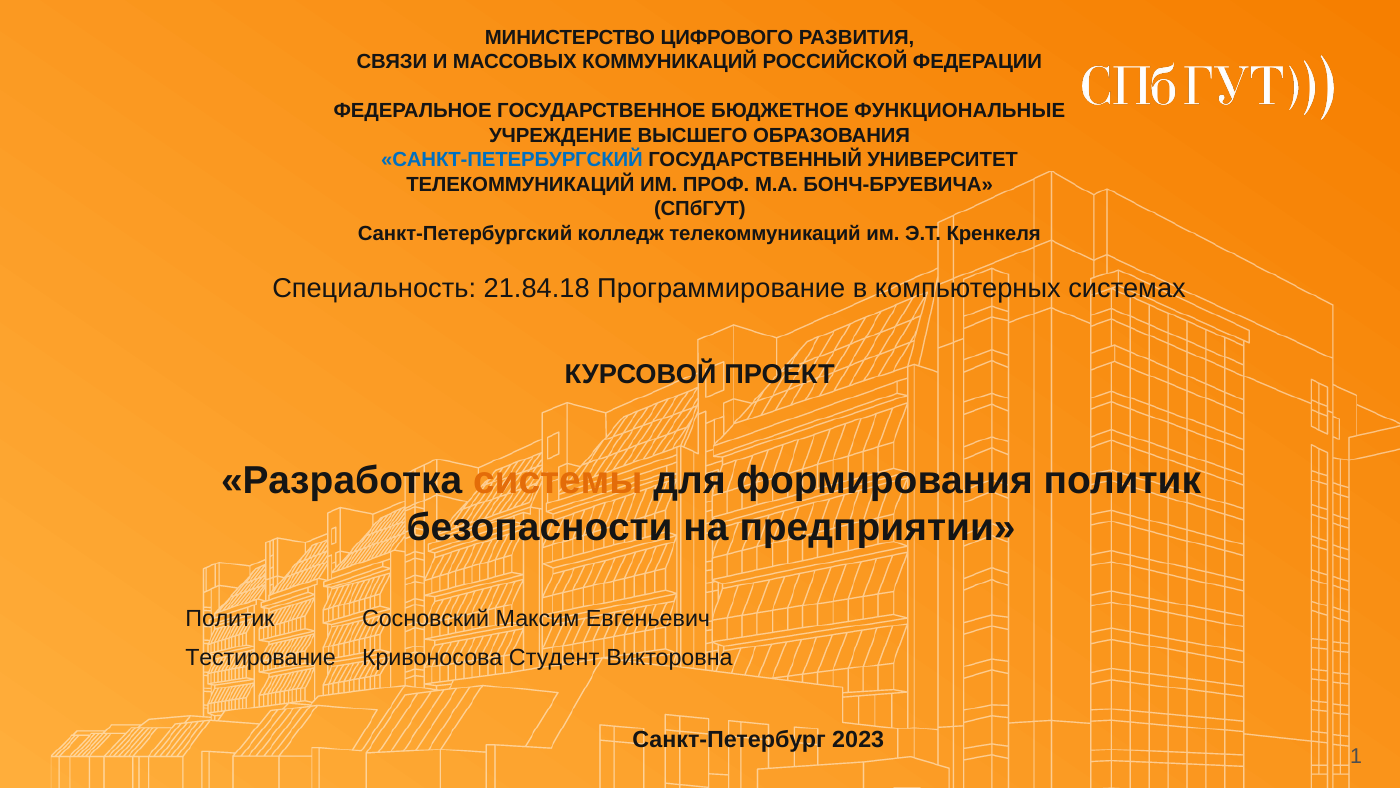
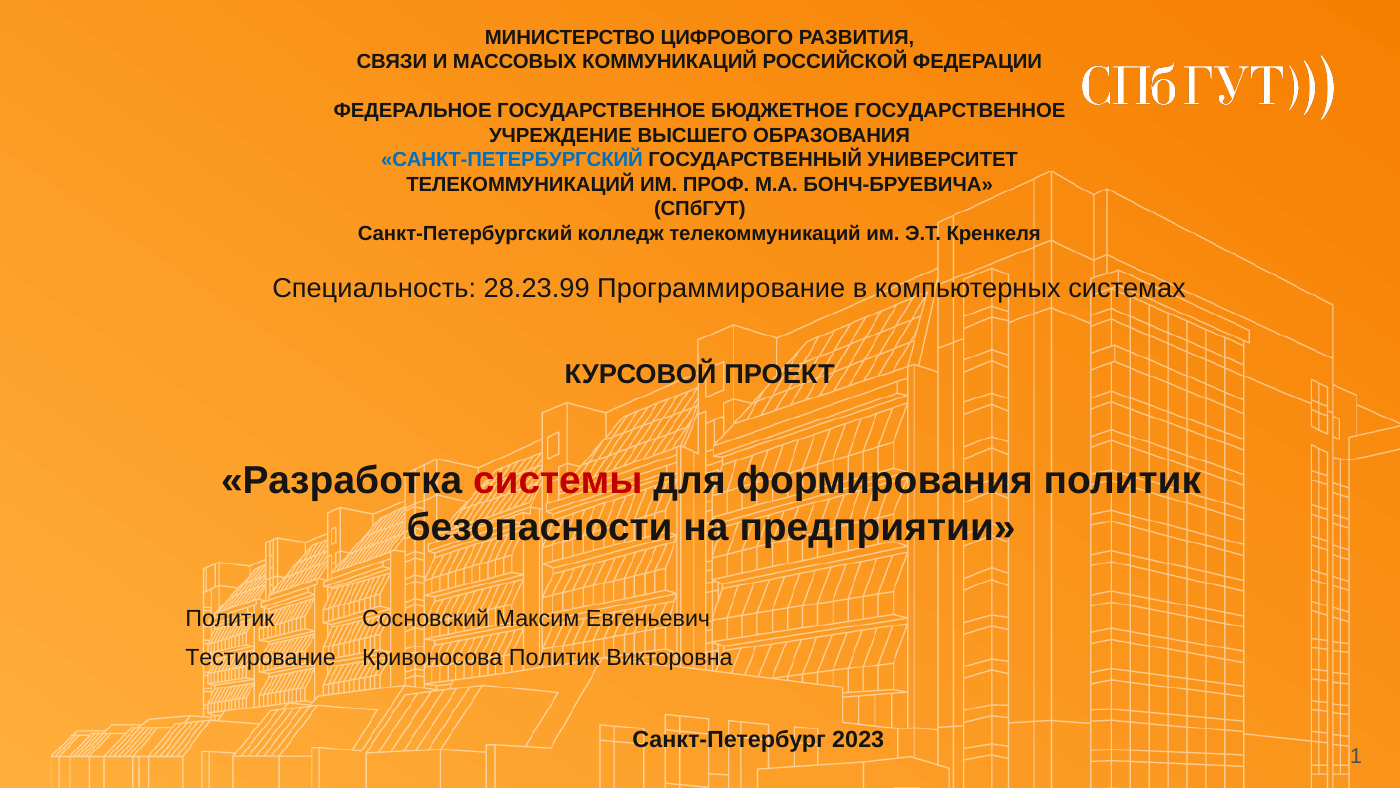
БЮДЖЕТНОЕ ФУНКЦИОНАЛЬНЫЕ: ФУНКЦИОНАЛЬНЫЕ -> ГОСУДАРСТВЕННОЕ (960, 111)
21.84.18: 21.84.18 -> 28.23.99 (537, 288)
системы colour: orange -> red (558, 480)
Кривоносова Студент: Студент -> Политик (554, 657)
